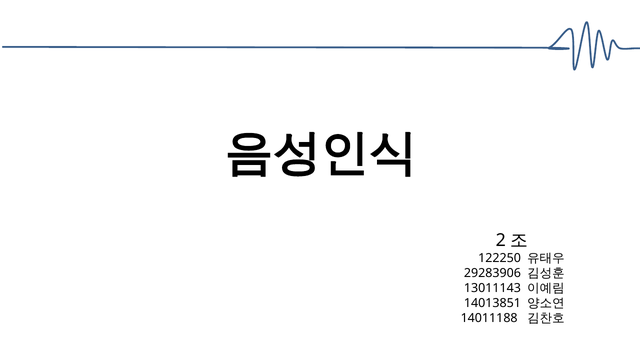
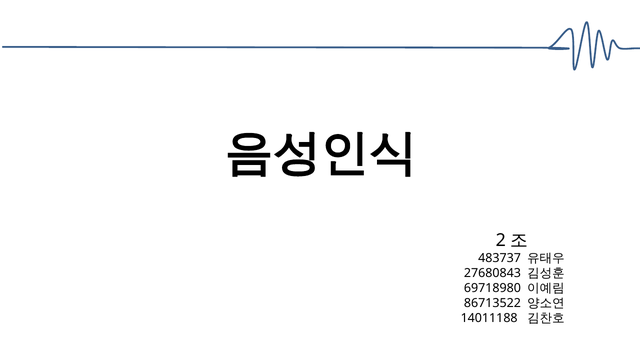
122250: 122250 -> 483737 (500, 258)
29283906: 29283906 -> 27680843 (492, 273)
13011143: 13011143 -> 69718980 (492, 288)
14013851: 14013851 -> 86713522 (492, 303)
